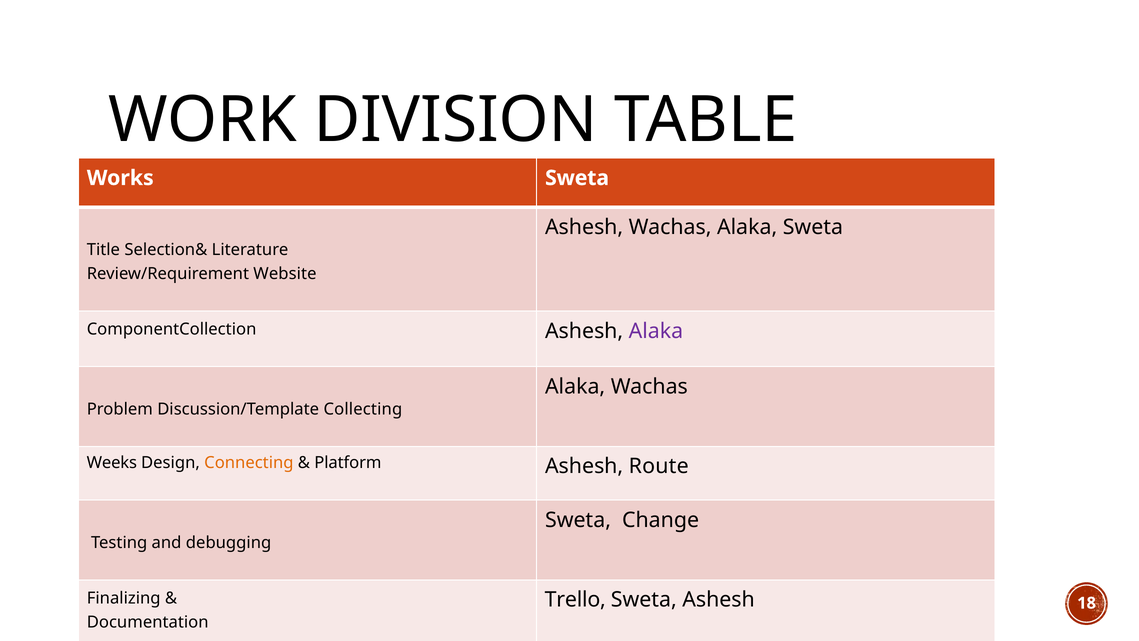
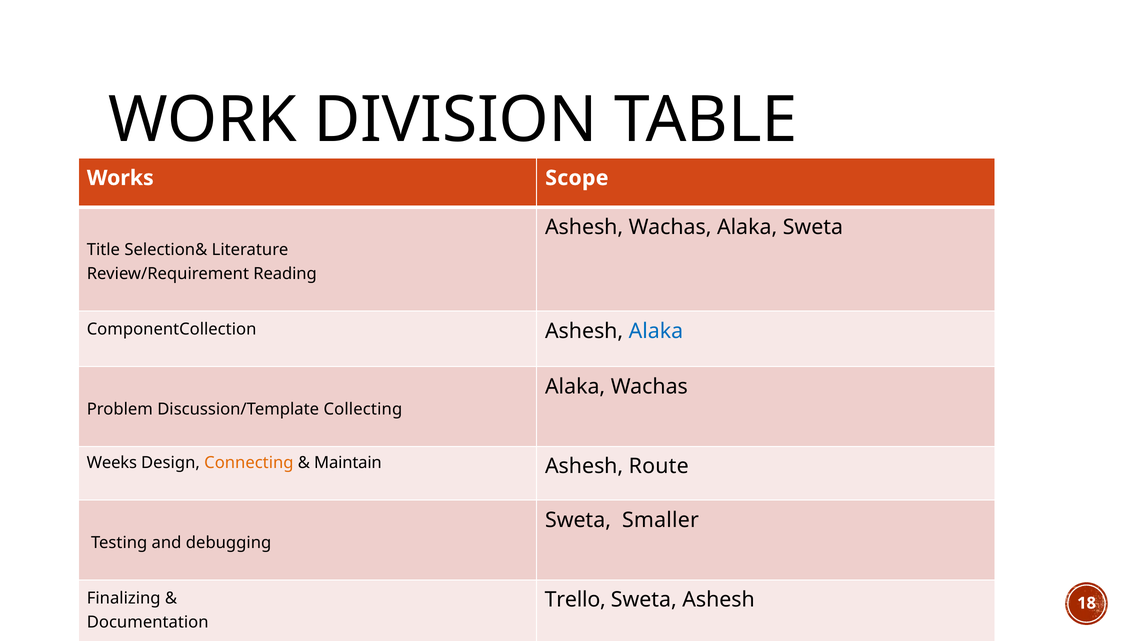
Works Sweta: Sweta -> Scope (577, 178)
Website: Website -> Reading (285, 274)
Alaka colour: purple -> blue (656, 331)
Platform: Platform -> Maintain (348, 463)
Change: Change -> Smaller (660, 520)
